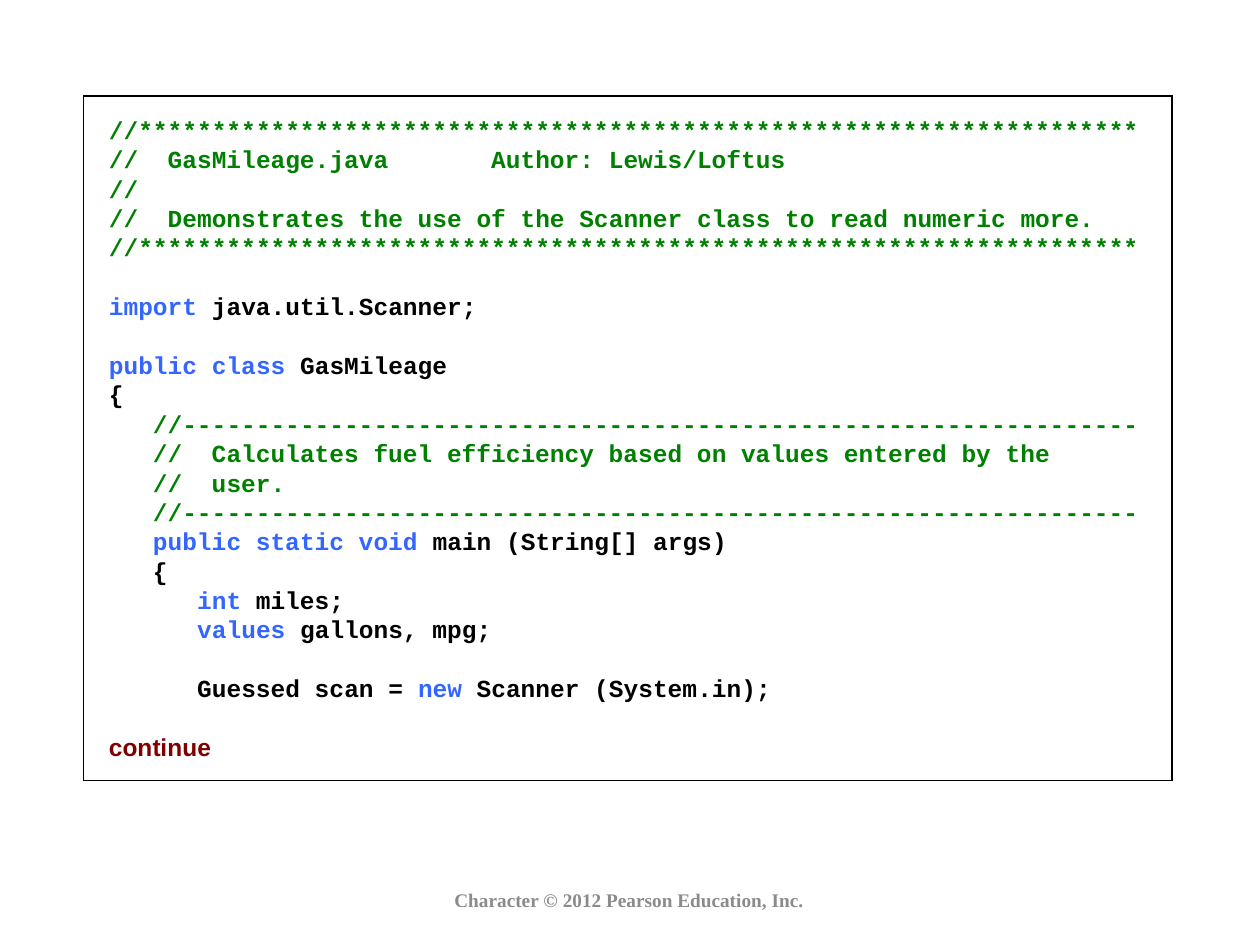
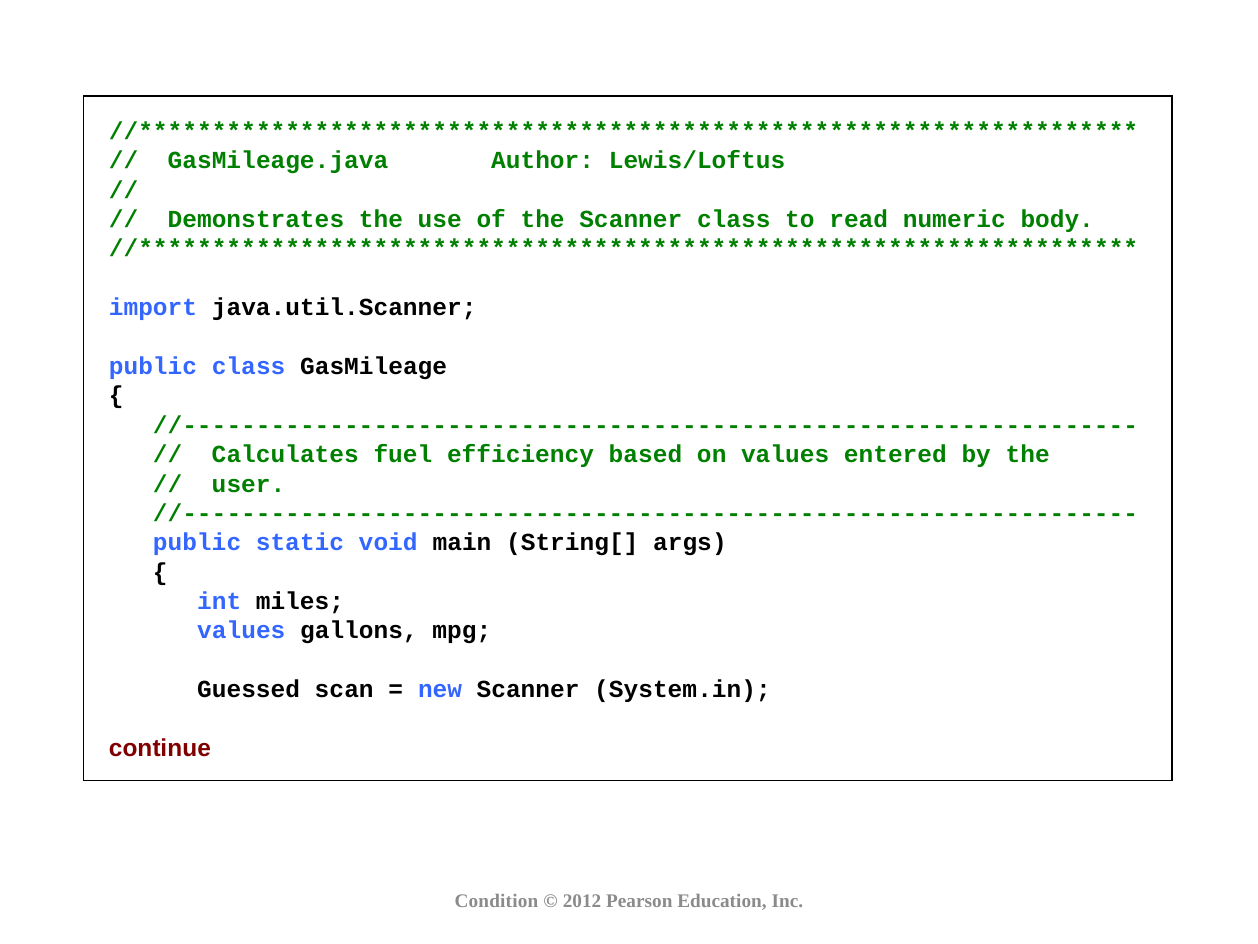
more: more -> body (1057, 219)
Character: Character -> Condition (496, 901)
